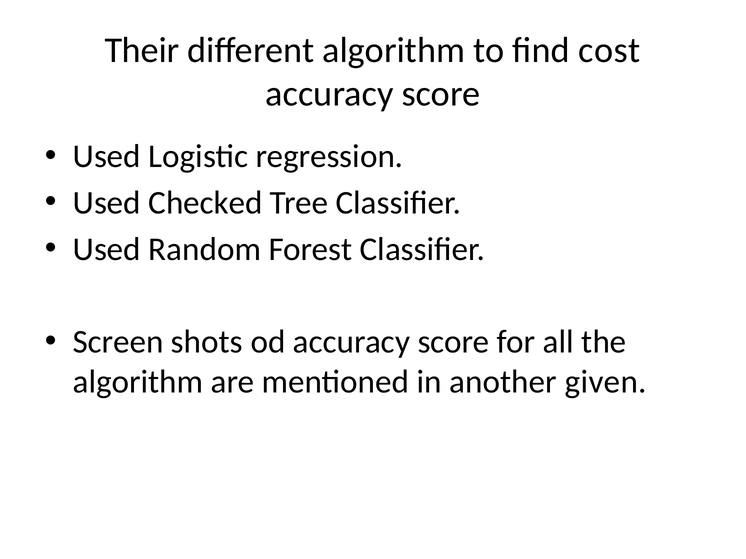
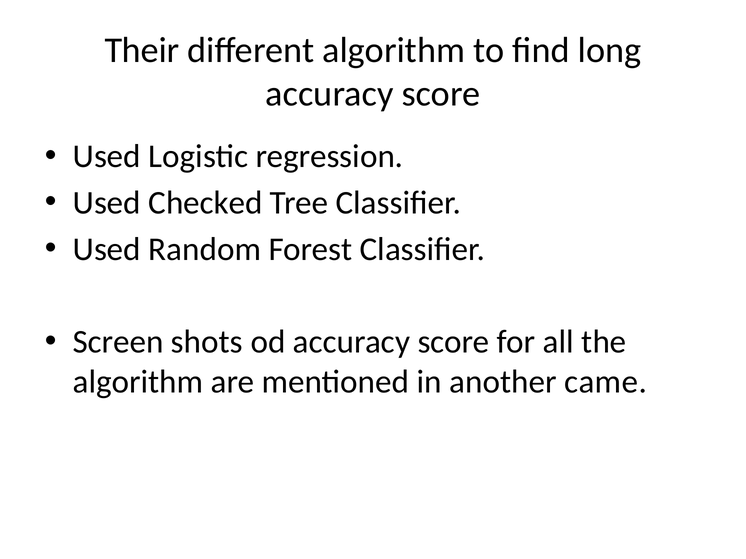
cost: cost -> long (610, 50)
given: given -> came (606, 382)
